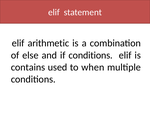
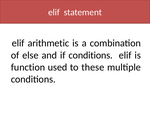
contains: contains -> function (28, 67)
when: when -> these (93, 67)
